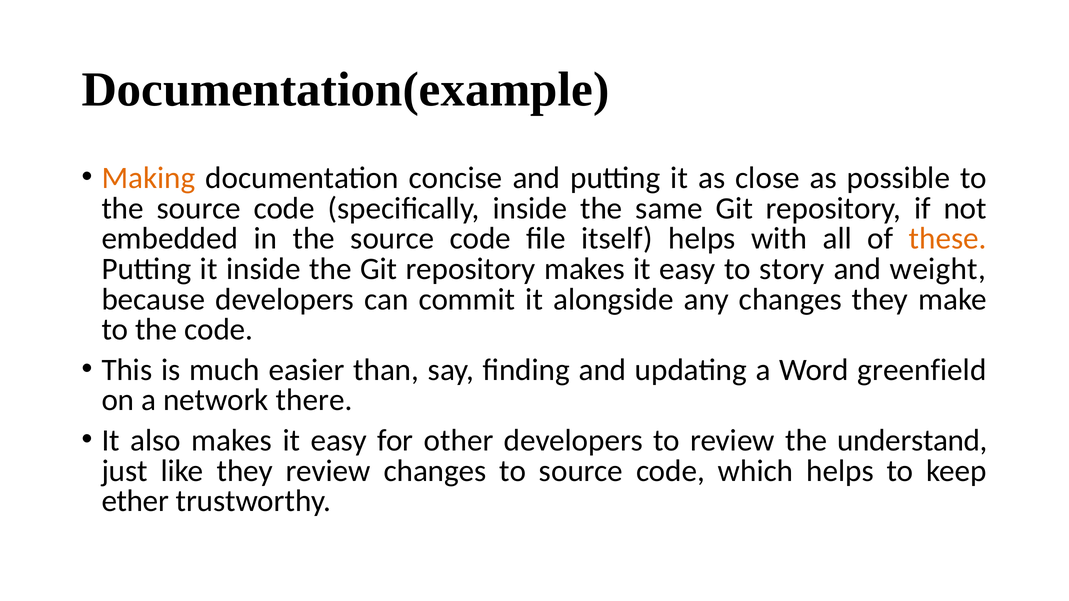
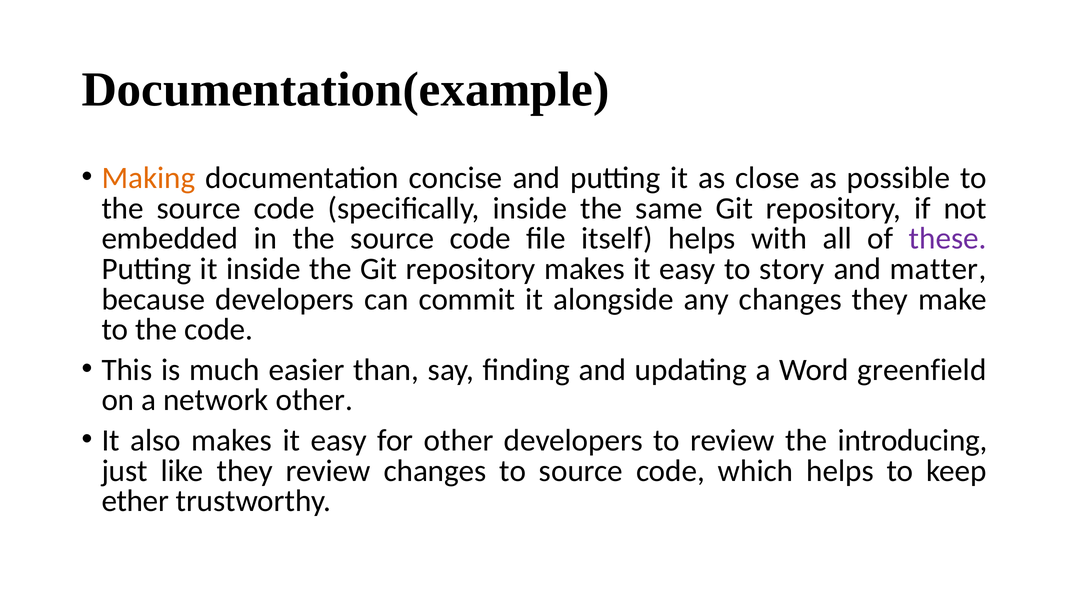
these colour: orange -> purple (948, 239)
weight: weight -> matter (938, 269)
network there: there -> other (314, 400)
understand: understand -> introducing (912, 441)
